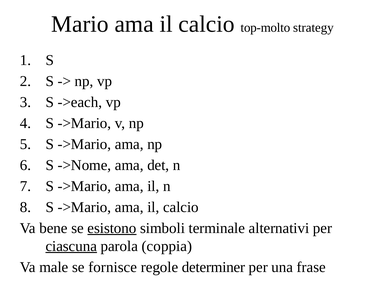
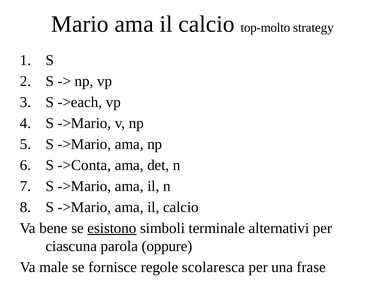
->Nome: ->Nome -> ->Conta (84, 165)
ciascuna underline: present -> none (71, 246)
coppia: coppia -> oppure (167, 246)
determiner: determiner -> scolaresca (213, 267)
